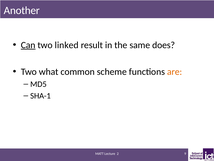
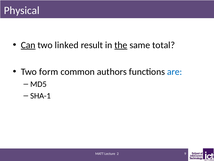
Another: Another -> Physical (22, 10)
the underline: none -> present (121, 45)
does: does -> total (164, 45)
what: what -> form (49, 72)
scheme: scheme -> authors (112, 72)
are colour: orange -> blue (175, 72)
